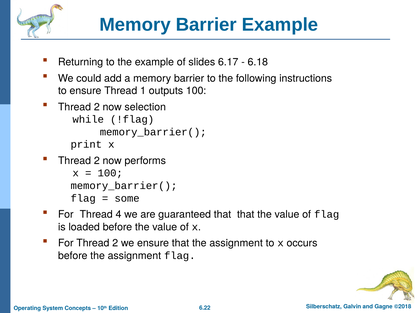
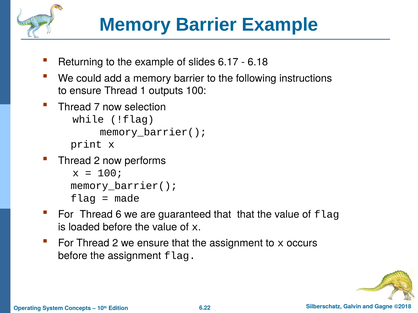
2: 2 -> 7 (97, 107)
some: some -> made (127, 199)
4: 4 -> 6 (119, 215)
